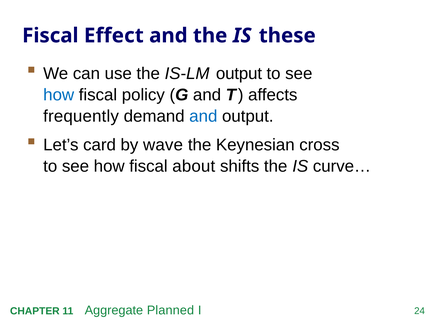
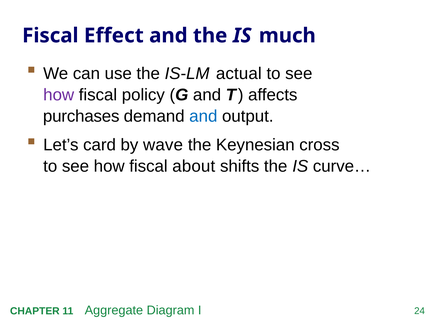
these: these -> much (287, 36)
IS-LM output: output -> actual (239, 73)
how colour: blue -> purple (59, 95)
frequently: frequently -> purchases (81, 116)
Planned: Planned -> Diagram (171, 310)
